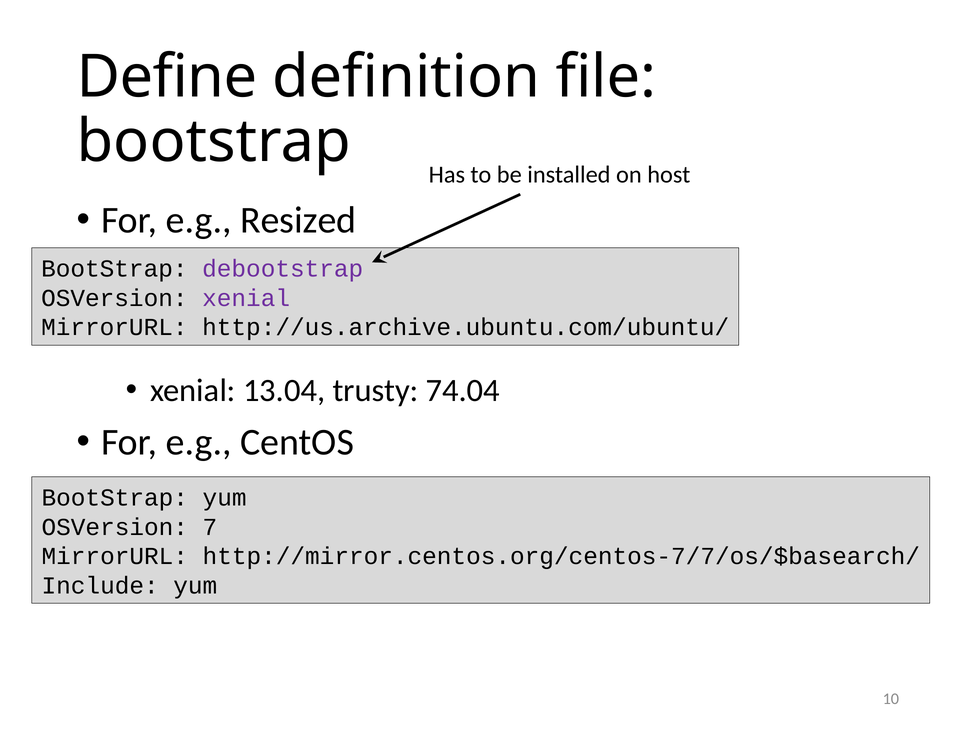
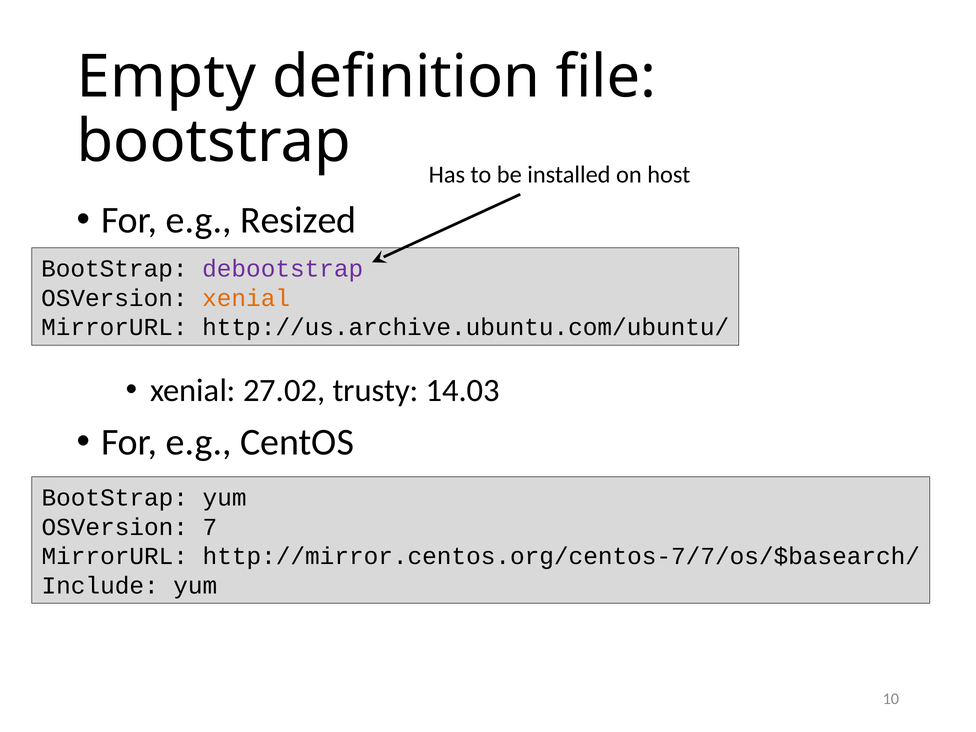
Define: Define -> Empty (167, 77)
xenial colour: purple -> orange (246, 298)
13.04: 13.04 -> 27.02 (284, 391)
74.04: 74.04 -> 14.03 (463, 391)
